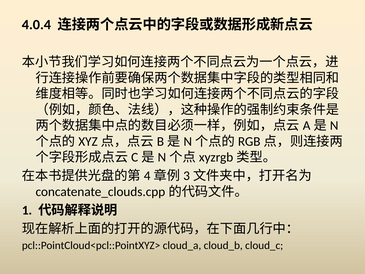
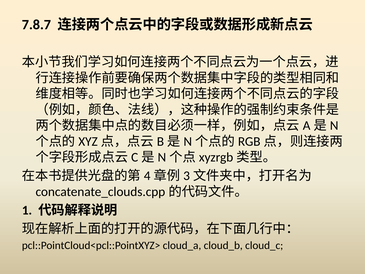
4.0.4: 4.0.4 -> 7.8.7 (36, 25)
